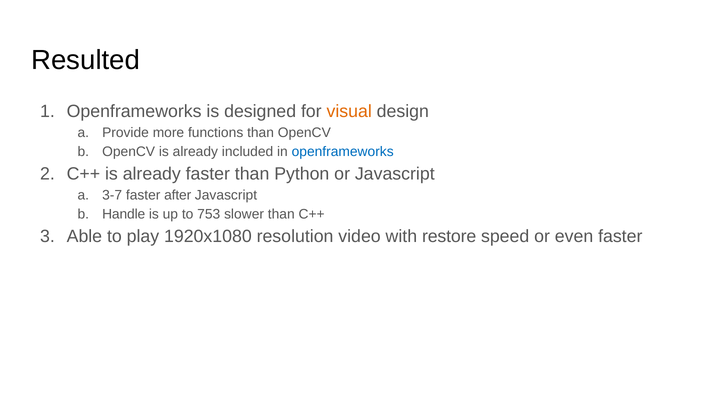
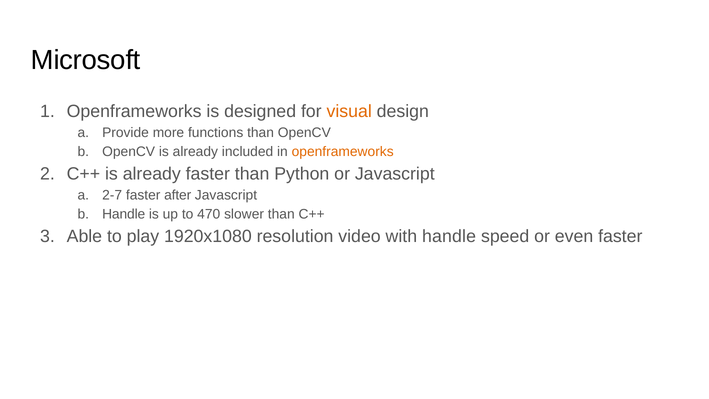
Resulted: Resulted -> Microsoft (86, 60)
openframeworks colour: blue -> orange (343, 152)
3-7: 3-7 -> 2-7 (112, 195)
753: 753 -> 470 (209, 214)
with restore: restore -> handle (449, 236)
